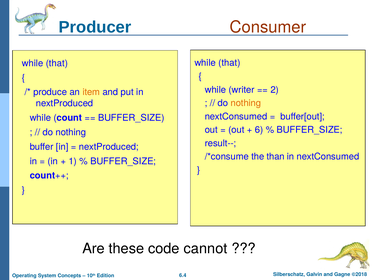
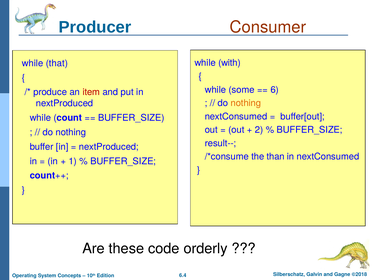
that: that -> with (229, 63)
writer: writer -> some (242, 90)
2: 2 -> 6 (275, 90)
item colour: orange -> red (91, 92)
6: 6 -> 2 (259, 130)
cannot: cannot -> orderly (206, 248)
